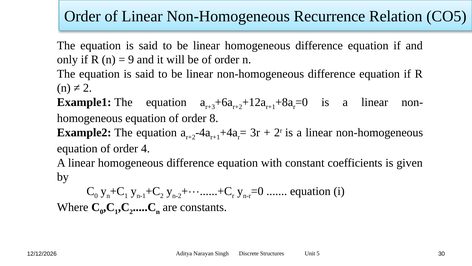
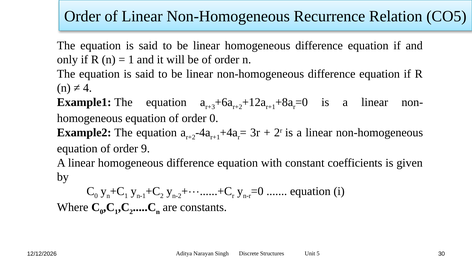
9: 9 -> 1 (131, 60)
2: 2 -> 4 (87, 88)
order 8: 8 -> 0 (214, 118)
4: 4 -> 9 (145, 148)
